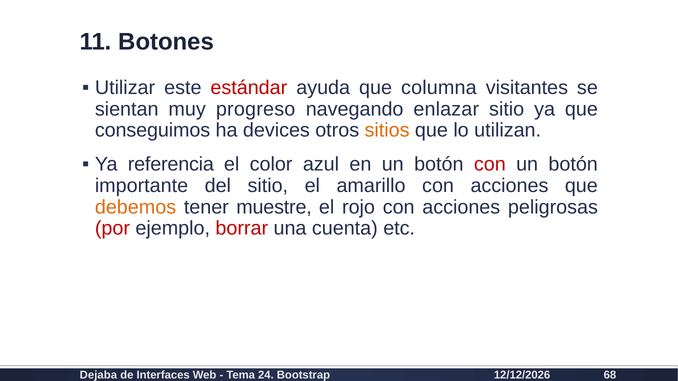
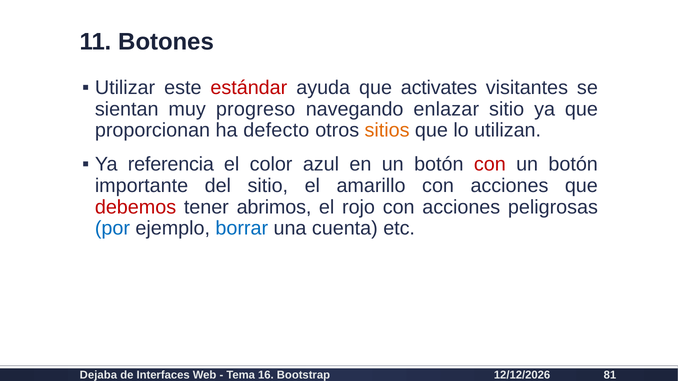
columna: columna -> activates (439, 88)
conseguimos: conseguimos -> proporcionan (153, 131)
devices: devices -> defecto (276, 131)
debemos colour: orange -> red (136, 207)
muestre: muestre -> abrimos (274, 207)
por colour: red -> blue (112, 229)
borrar colour: red -> blue (242, 229)
24: 24 -> 16 (266, 375)
68: 68 -> 81 (610, 375)
